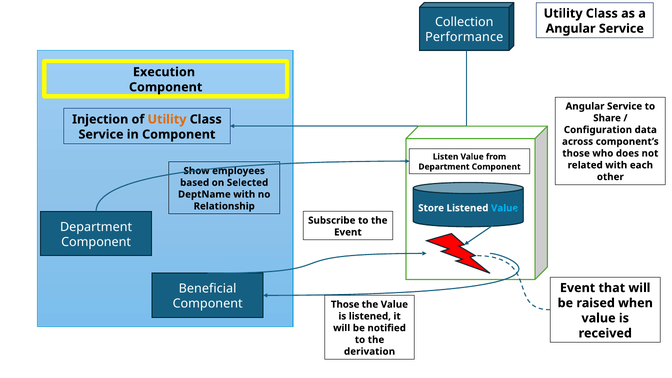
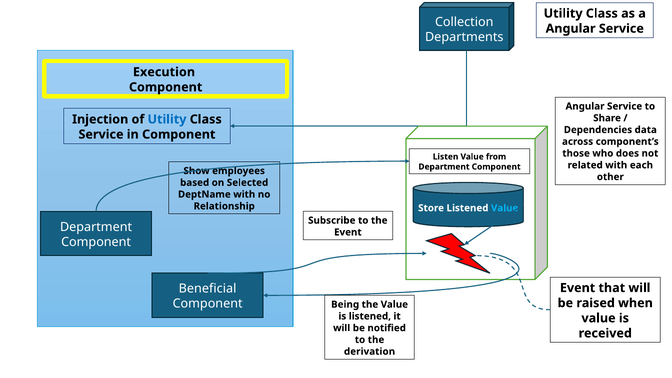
Performance: Performance -> Departments (464, 37)
Utility colour: orange -> blue (167, 119)
Configuration: Configuration -> Dependencies (598, 130)
Those: Those -> Being (345, 304)
